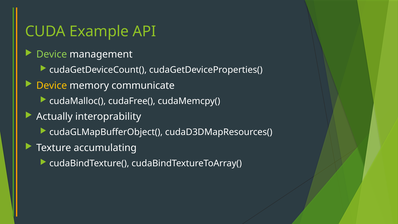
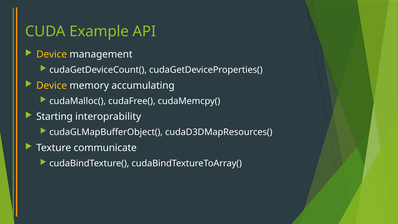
Device colour: light green -> yellow (52, 54)
communicate: communicate -> accumulating (143, 85)
Actually: Actually -> Starting (54, 117)
accumulating: accumulating -> communicate (105, 148)
